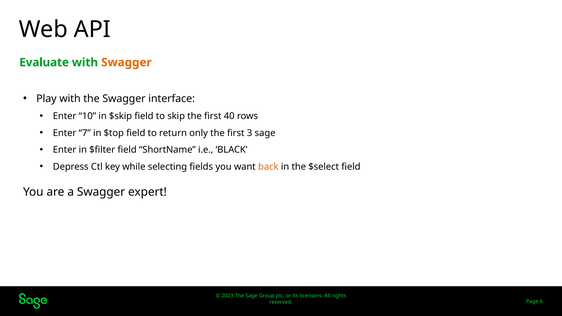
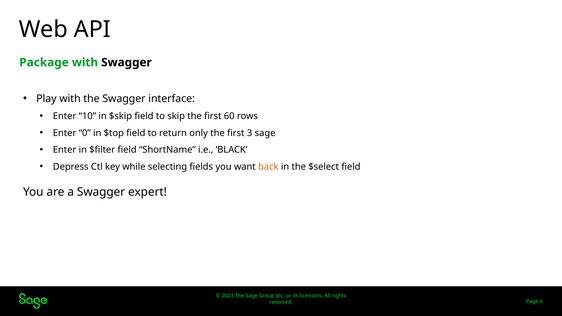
Evaluate: Evaluate -> Package (44, 62)
Swagger colour: orange -> black (126, 62)
40: 40 -> 60 (229, 116)
7: 7 -> 0 (85, 133)
